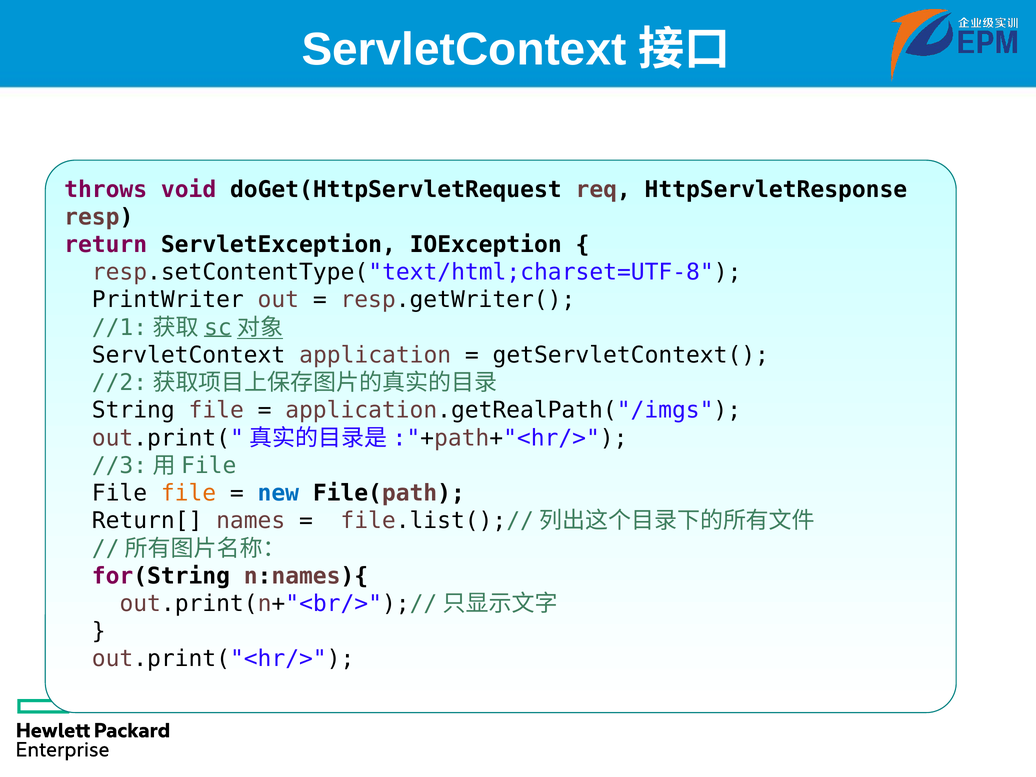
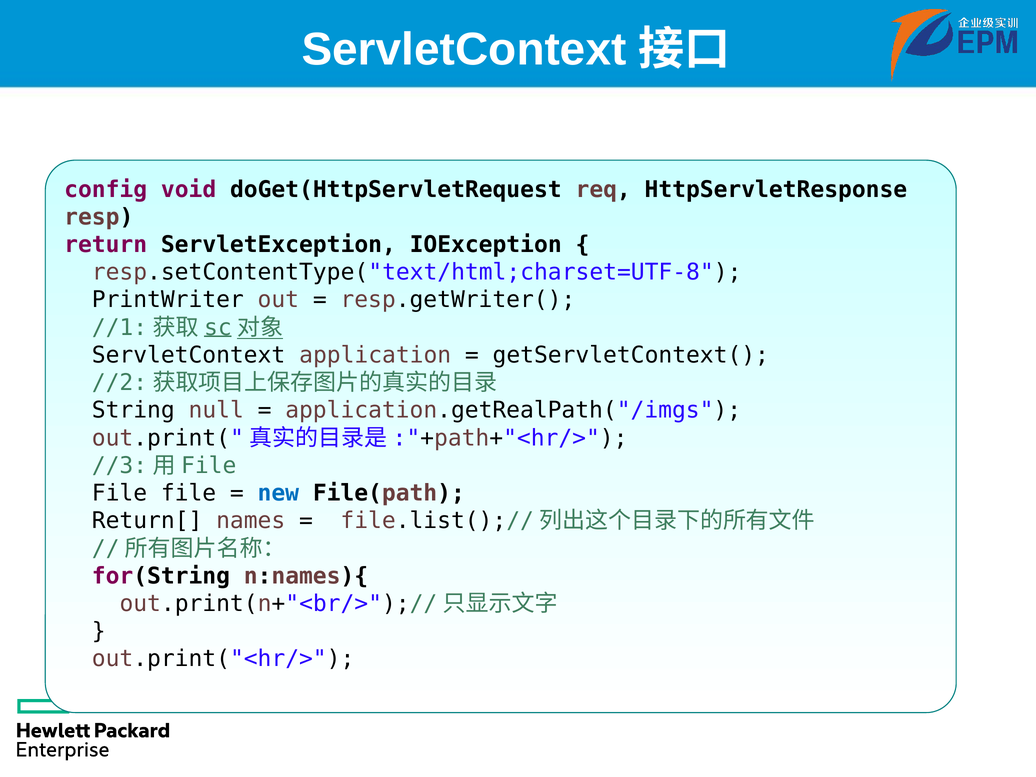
throws: throws -> config (106, 189)
String file: file -> null (216, 410)
file colour: orange -> black (189, 493)
